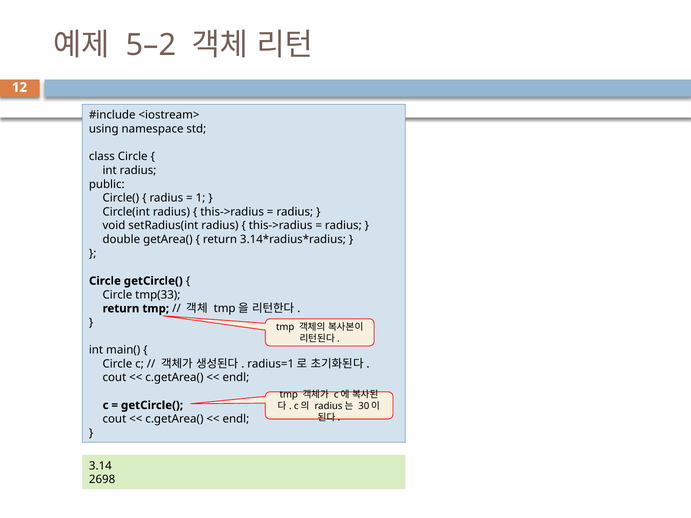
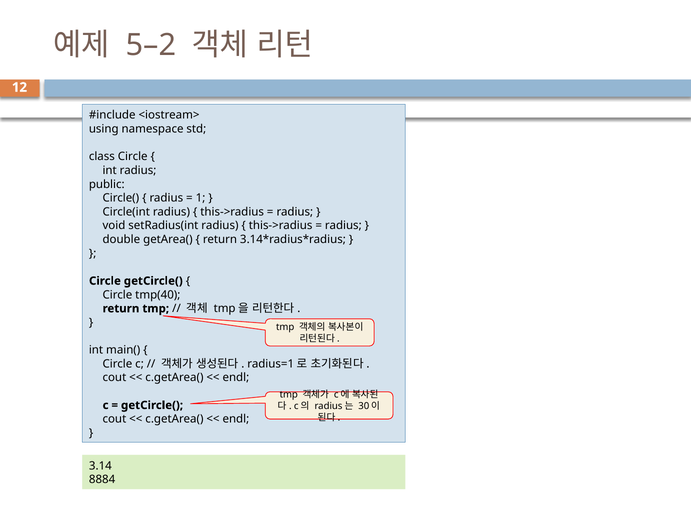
tmp(33: tmp(33 -> tmp(40 (158, 295)
2698: 2698 -> 8884 (102, 480)
